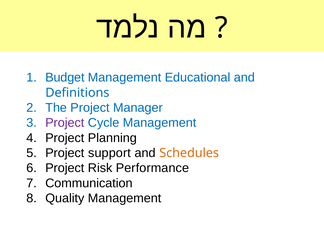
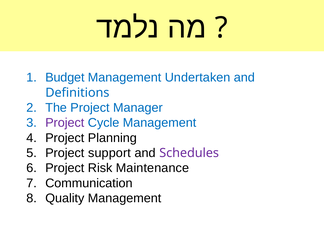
Educational: Educational -> Undertaken (198, 78)
Schedules colour: orange -> purple (189, 153)
Performance: Performance -> Maintenance (152, 168)
